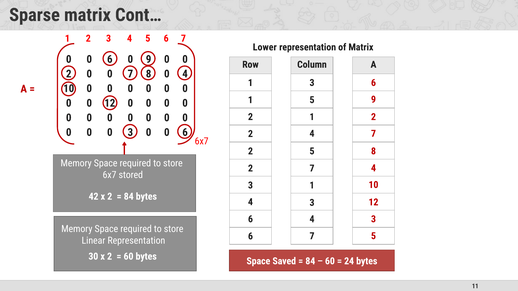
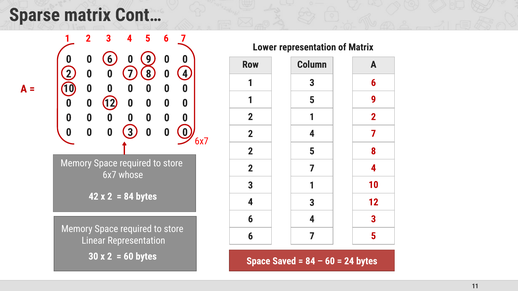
3 0 0 6: 6 -> 0 (185, 132)
stored: stored -> whose (131, 175)
